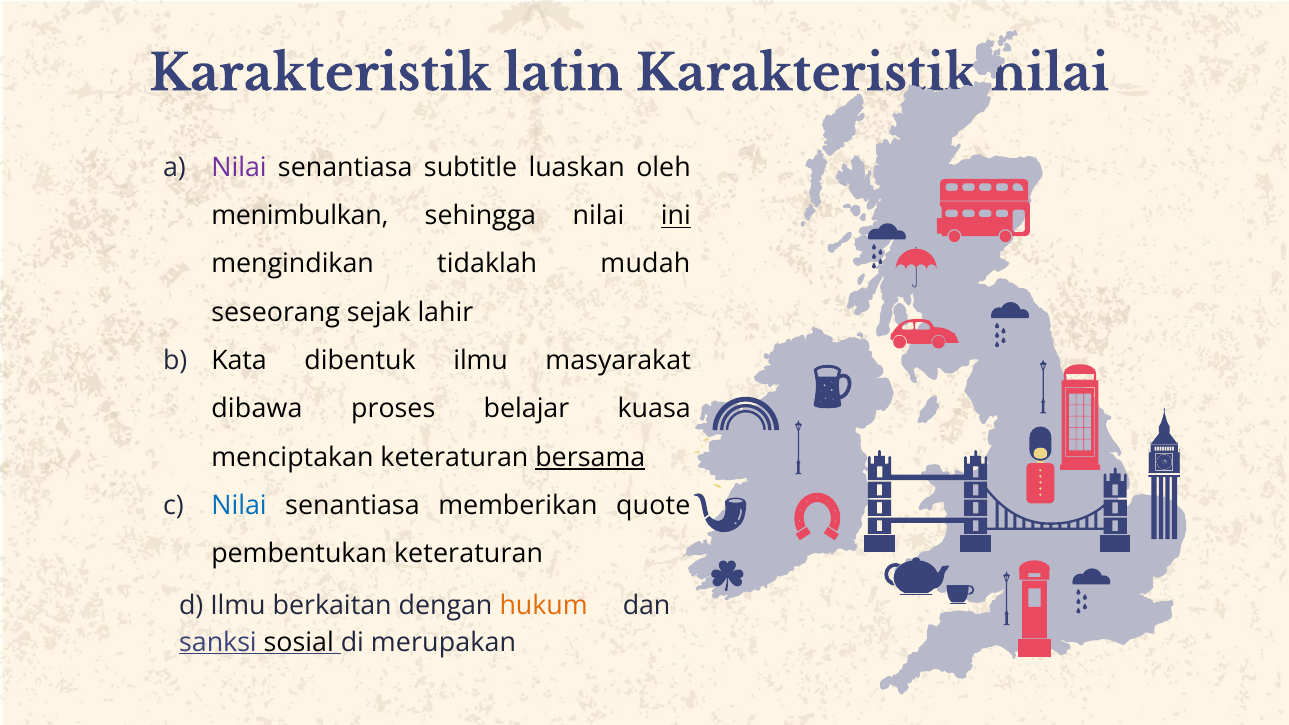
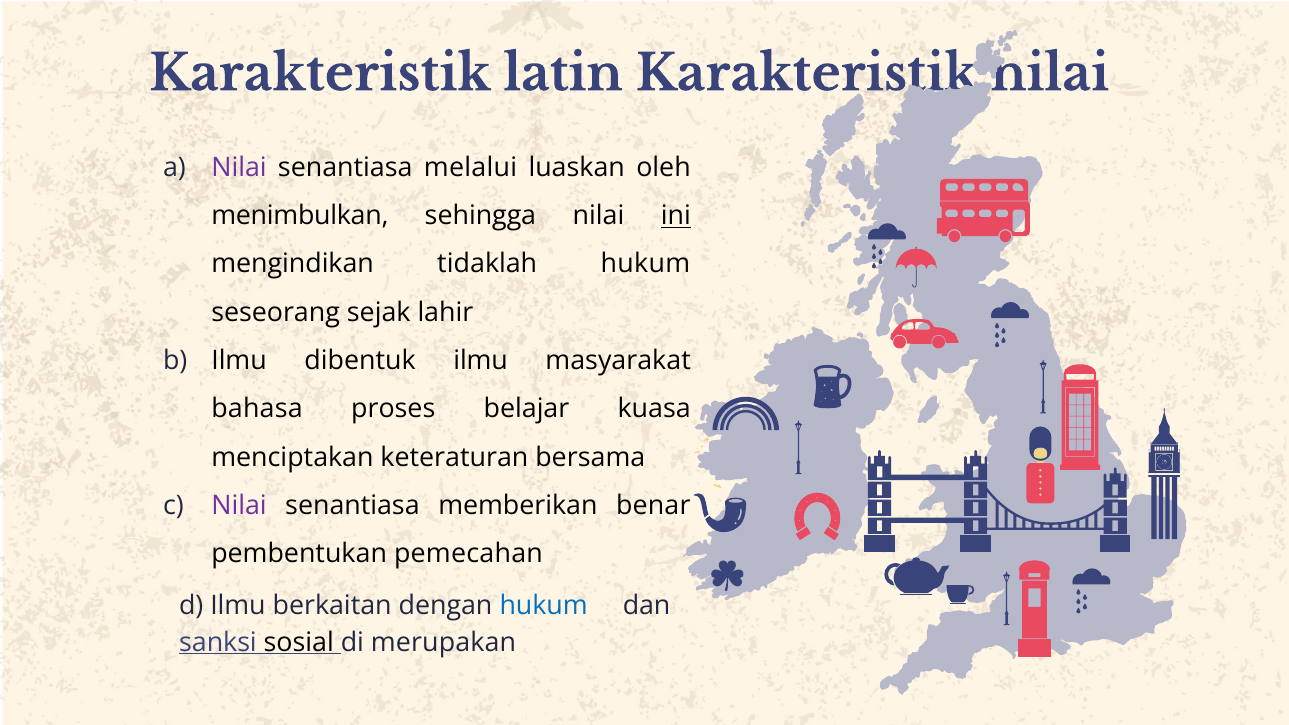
subtitle: subtitle -> melalui (471, 167)
tidaklah mudah: mudah -> hukum (645, 264)
Kata: Kata -> Ilmu (239, 361)
dibawa: dibawa -> bahasa (257, 409)
bersama underline: present -> none (590, 457)
Nilai colour: blue -> purple (239, 506)
quote: quote -> benar (653, 506)
pembentukan keteraturan: keteraturan -> pemecahan (468, 554)
hukum colour: orange -> blue (544, 605)
